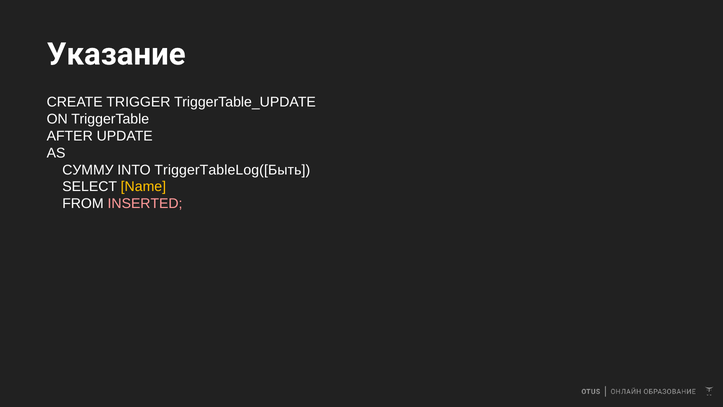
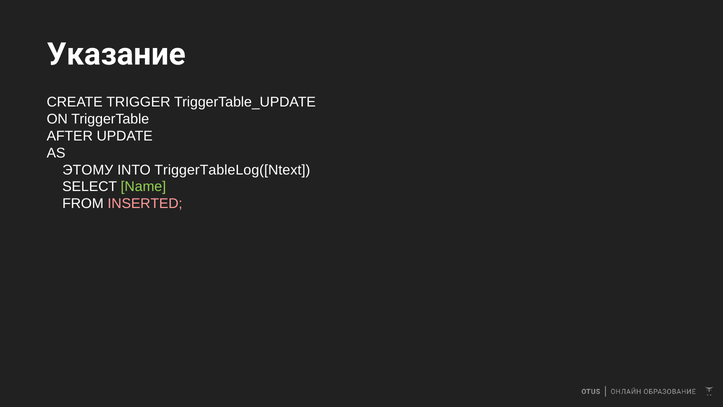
СУММУ: СУММУ -> ЭТОМУ (88, 170)
TriggerTableLog([Быть: TriggerTableLog([Быть -> TriggerTableLog([Ntext (232, 170)
Name colour: yellow -> light green (143, 187)
